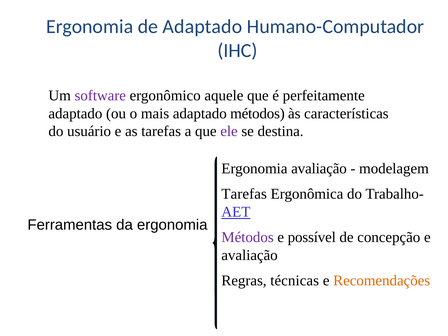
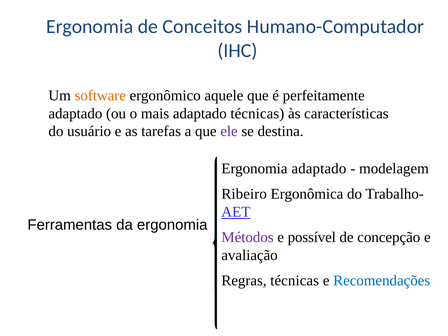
de Adaptado: Adaptado -> Conceitos (202, 27)
software colour: purple -> orange (100, 95)
adaptado métodos: métodos -> técnicas (257, 113)
Ergonomia avaliação: avaliação -> adaptado (319, 169)
Tarefas: Tarefas -> Ribeiro (244, 194)
Recomendações colour: orange -> blue (382, 281)
